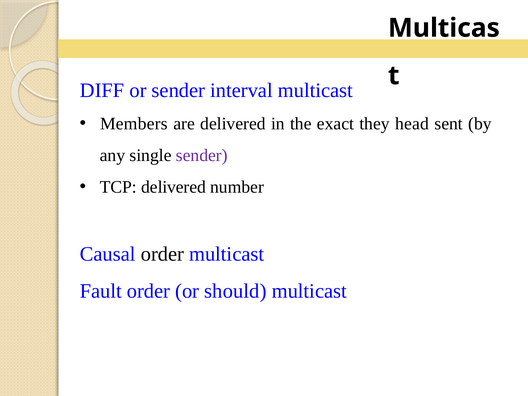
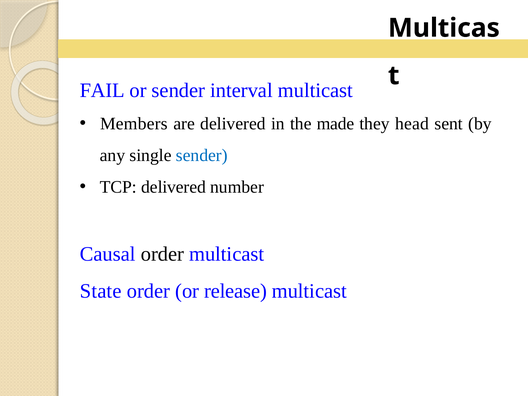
DIFF: DIFF -> FAIL (102, 90)
exact: exact -> made (336, 124)
sender colour: purple -> blue (202, 155)
Fault: Fault -> State (101, 291)
should: should -> release (236, 291)
